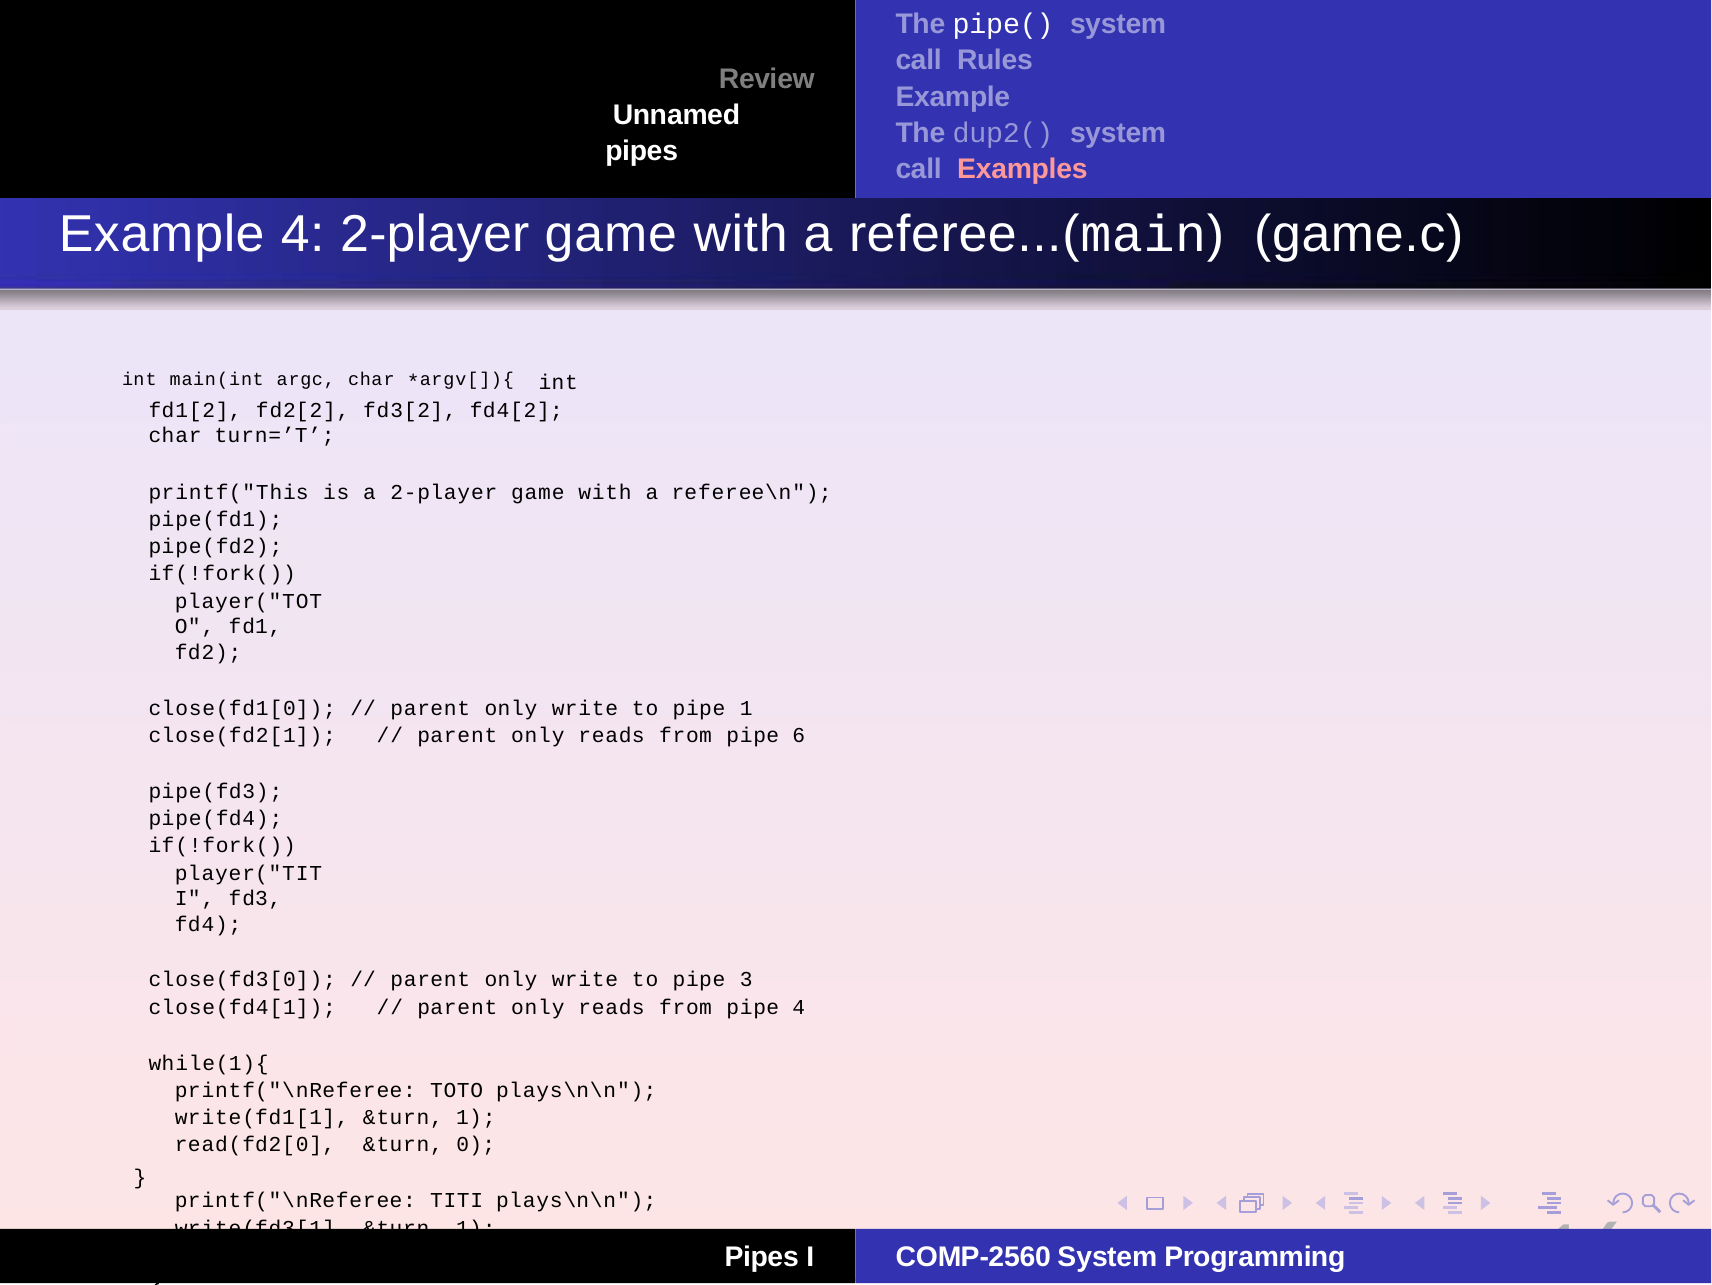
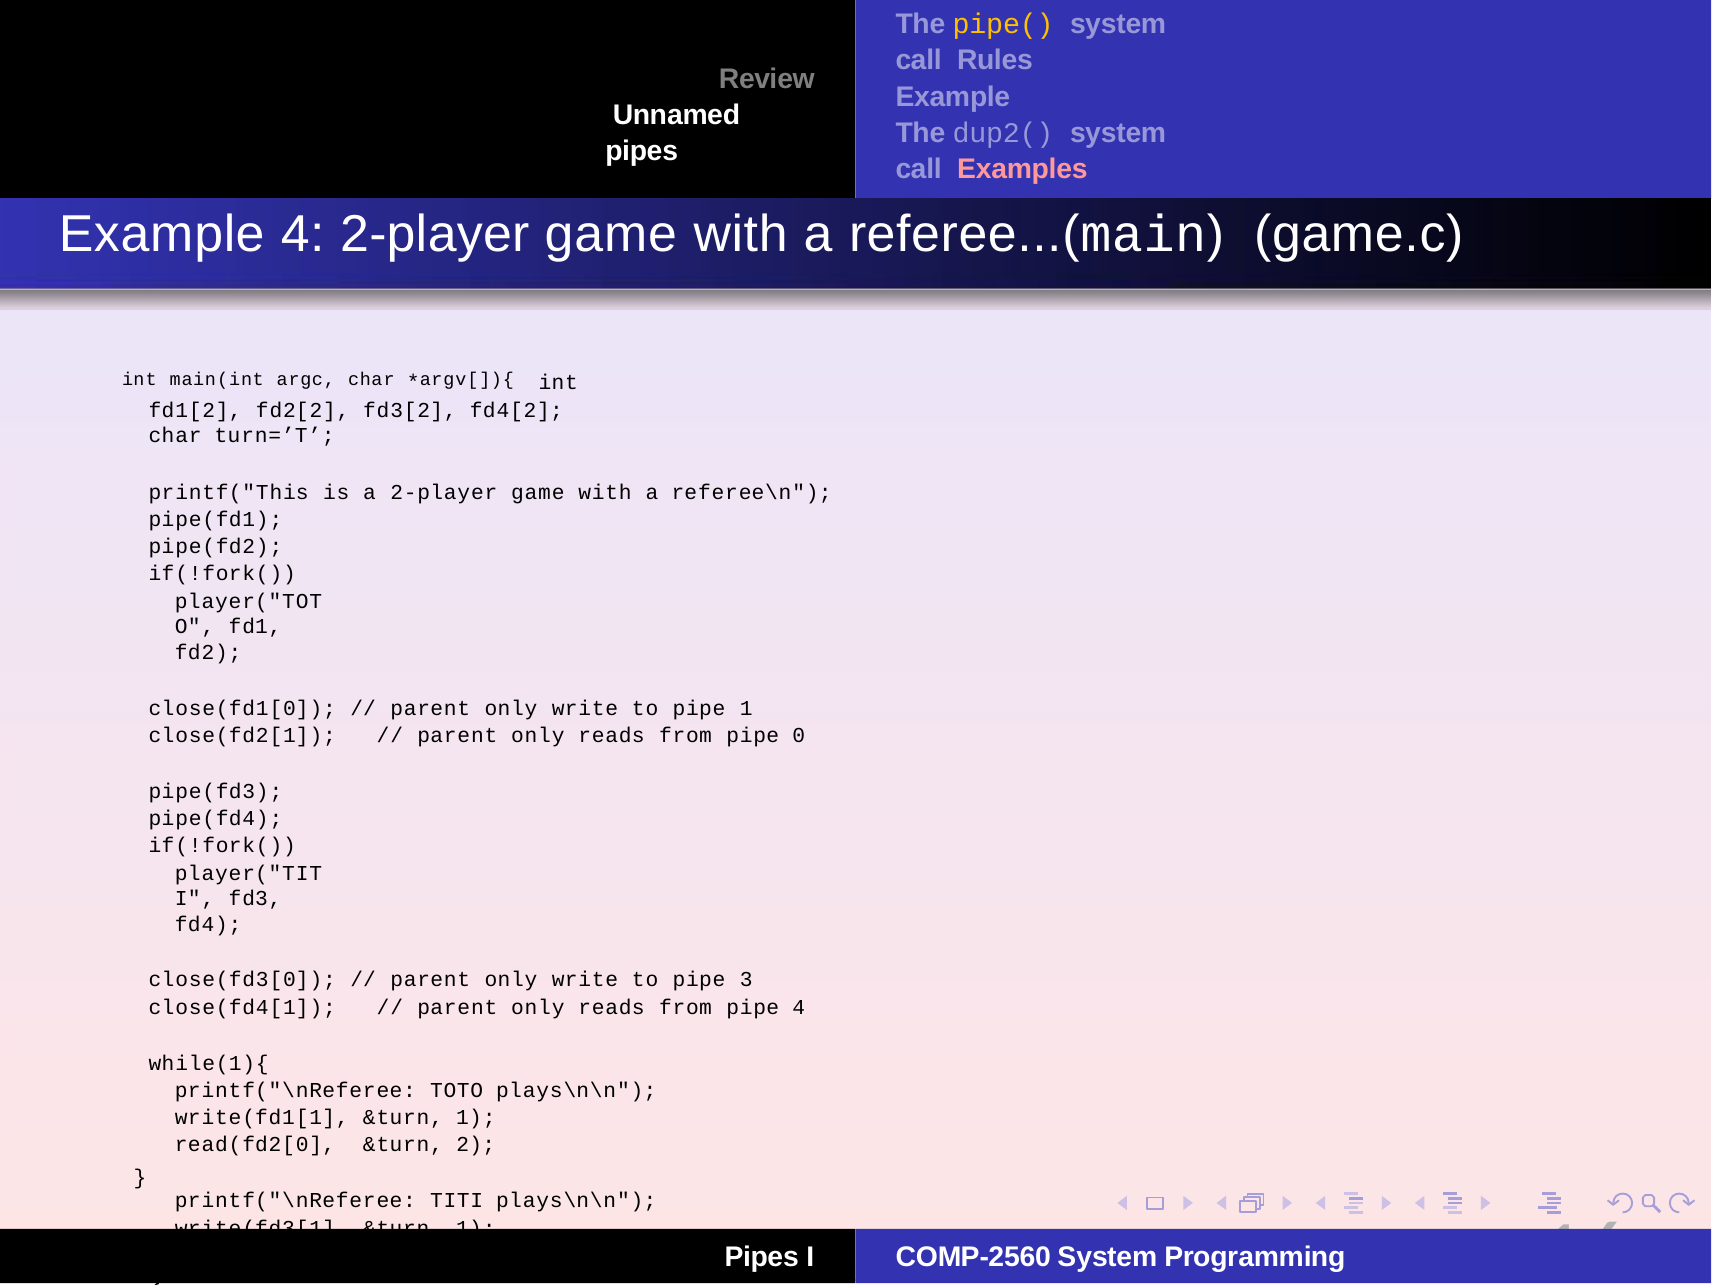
pipe( colour: white -> yellow (1003, 24)
6: 6 -> 0 (799, 735)
0: 0 -> 2 (476, 1145)
